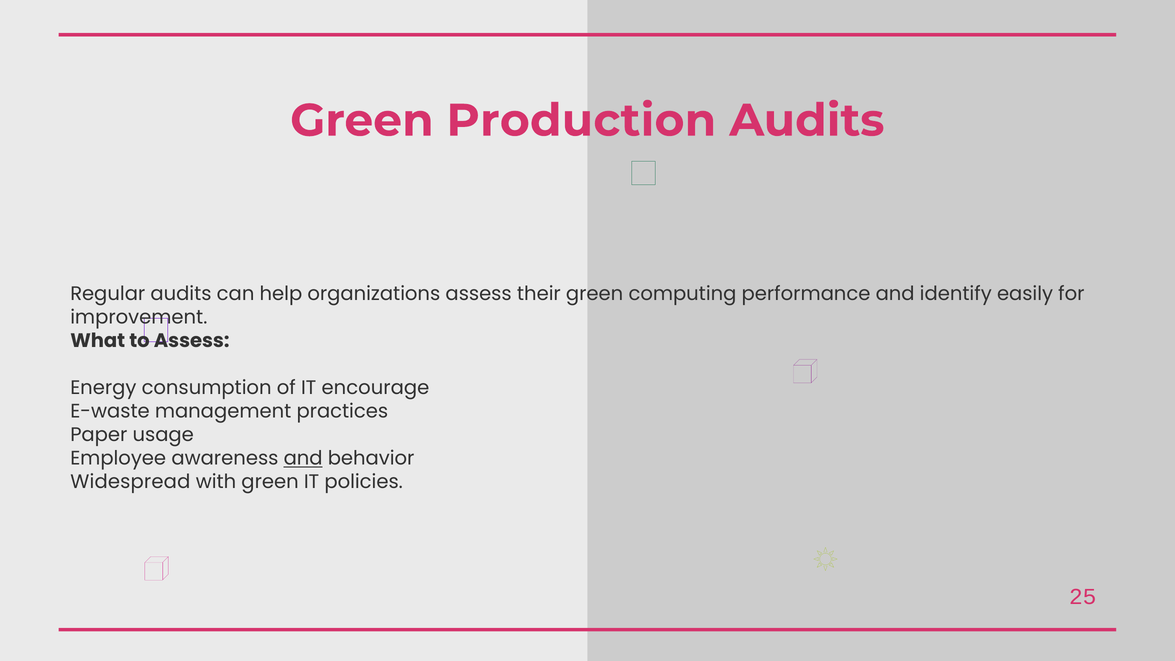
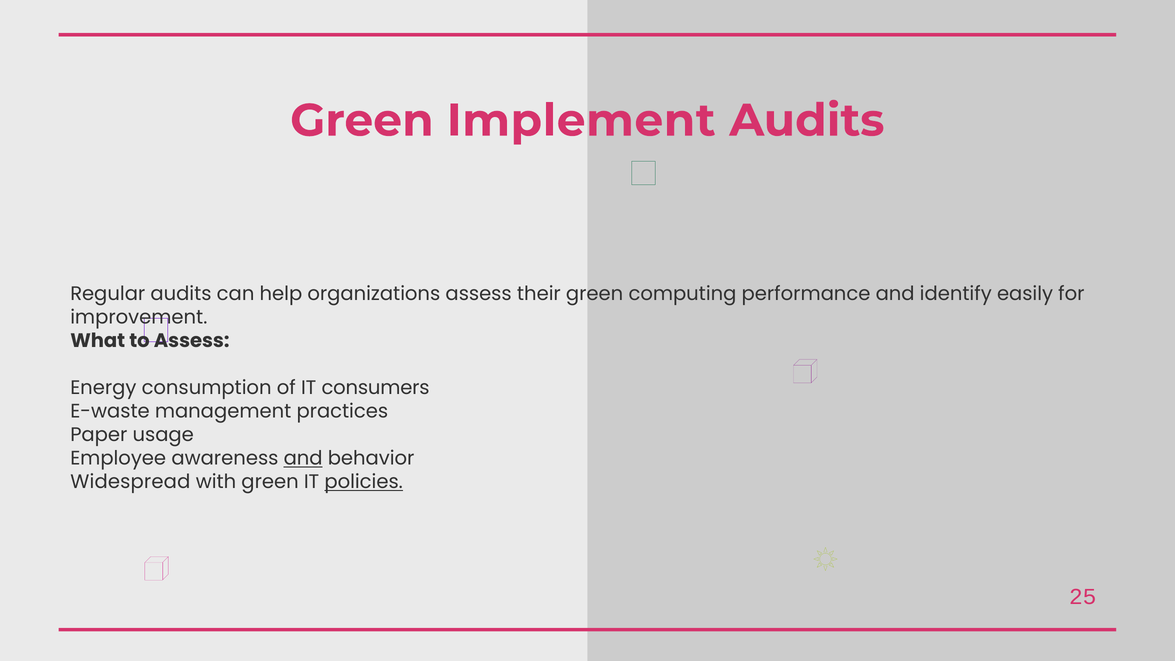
Production: Production -> Implement (581, 121)
encourage: encourage -> consumers (376, 388)
policies underline: none -> present (364, 482)
